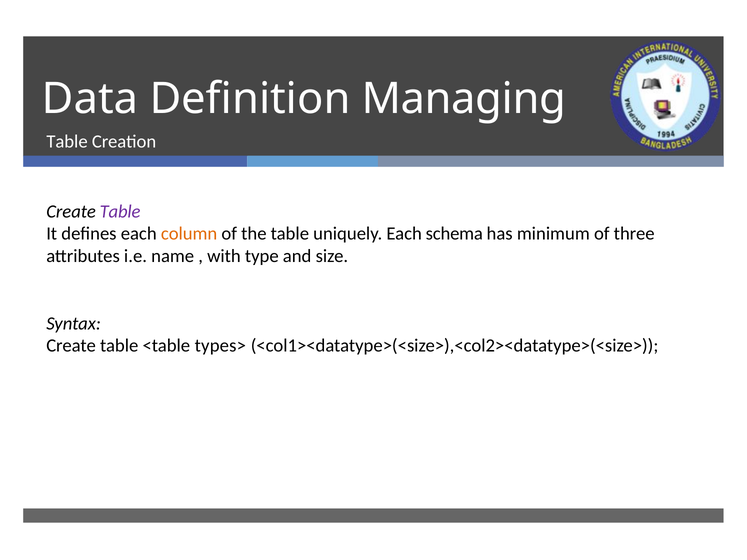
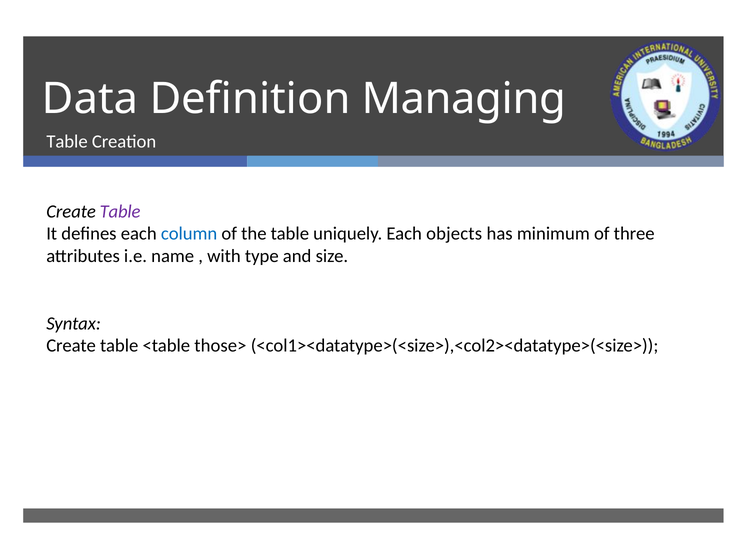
column colour: orange -> blue (189, 234)
schema: schema -> objects (454, 234)
types>: types> -> those> (220, 346)
